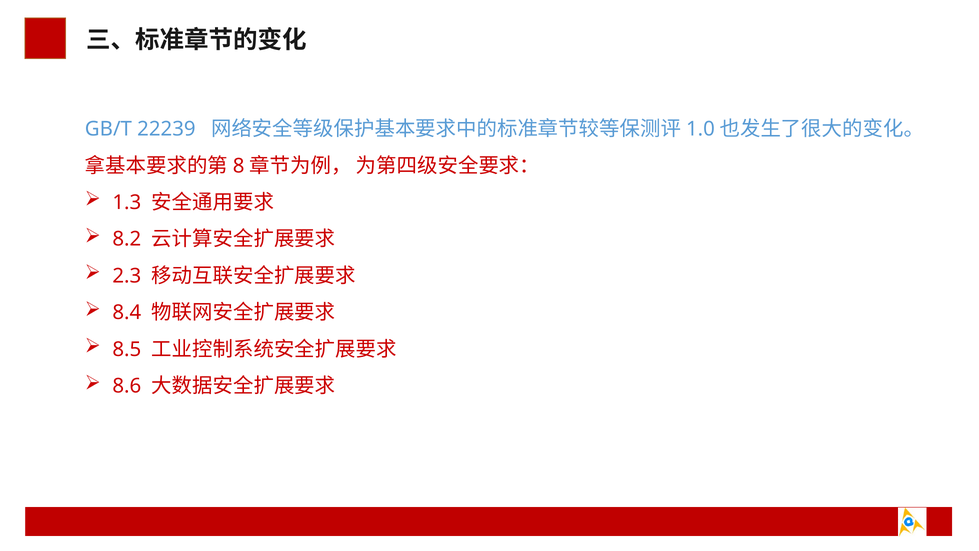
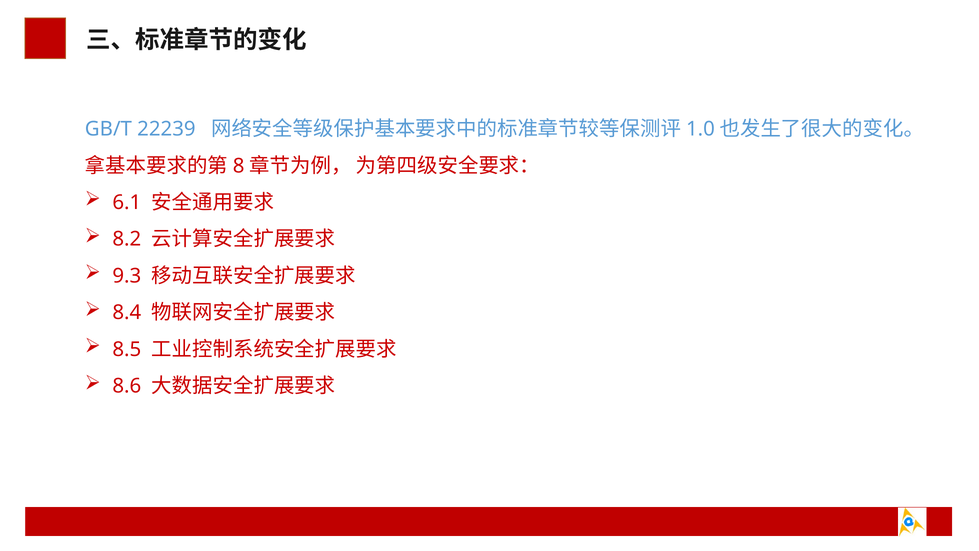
1.3: 1.3 -> 6.1 (127, 202)
2.3: 2.3 -> 9.3 (127, 276)
